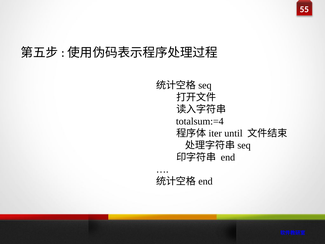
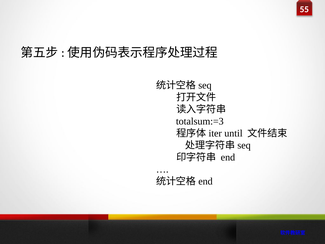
totalsum:=4: totalsum:=4 -> totalsum:=3 (200, 121)
